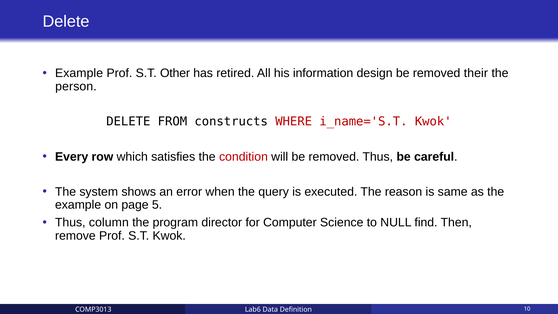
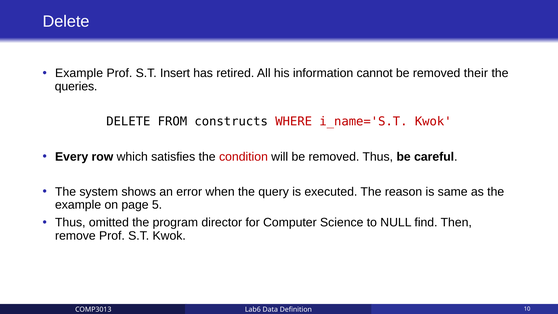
Other: Other -> Insert (175, 73)
design: design -> cannot (375, 73)
person: person -> queries (76, 86)
column: column -> omitted (109, 222)
